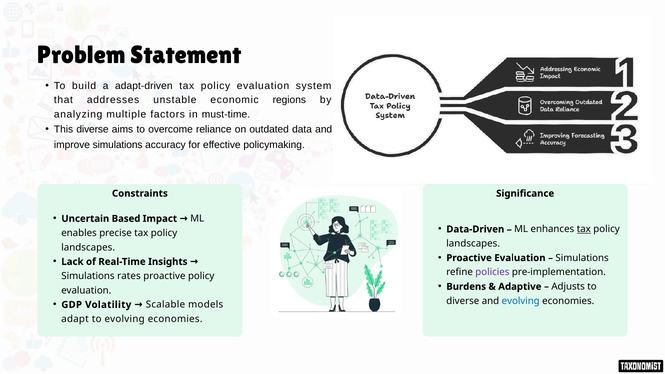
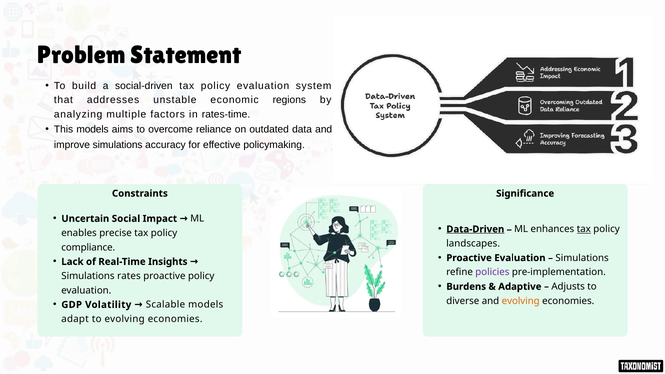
adapt-driven: adapt-driven -> social-driven (144, 86)
must-time: must-time -> rates-time (226, 114)
This diverse: diverse -> models (93, 130)
Based: Based -> Social (126, 219)
Data-Driven underline: none -> present (475, 229)
landscapes: landscapes -> compliance (88, 247)
evolving colour: blue -> orange (521, 301)
